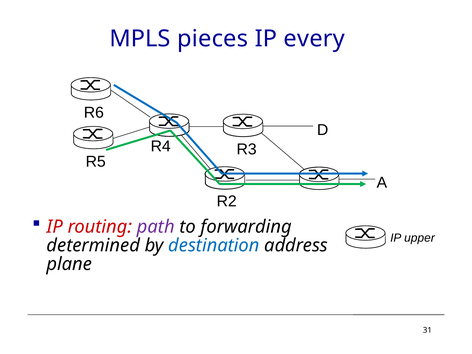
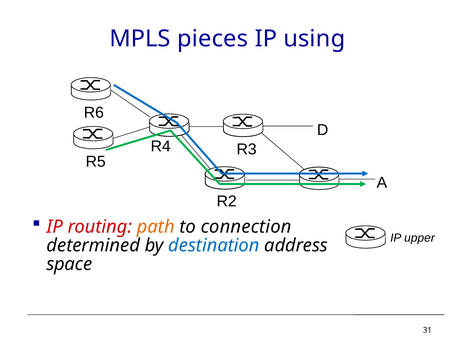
every: every -> using (314, 39)
path colour: purple -> orange (156, 227)
forwarding: forwarding -> connection (246, 227)
plane: plane -> space (69, 264)
